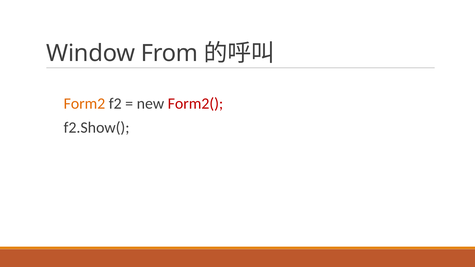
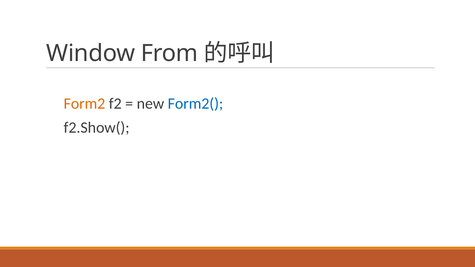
Form2( colour: red -> blue (195, 104)
